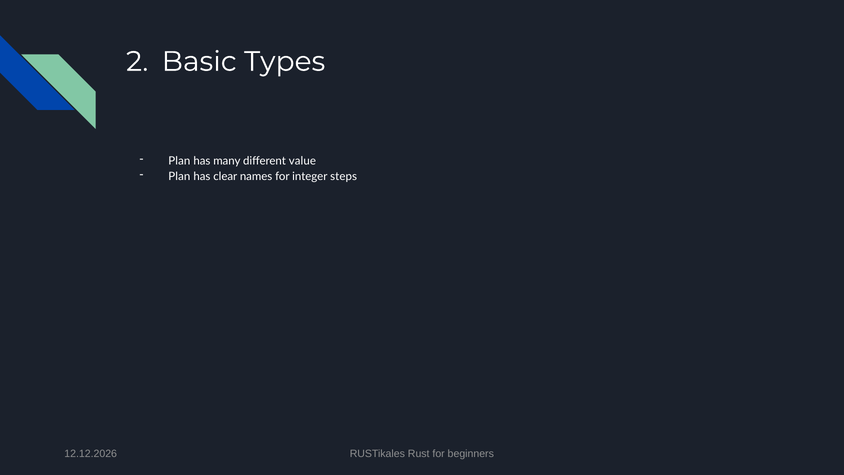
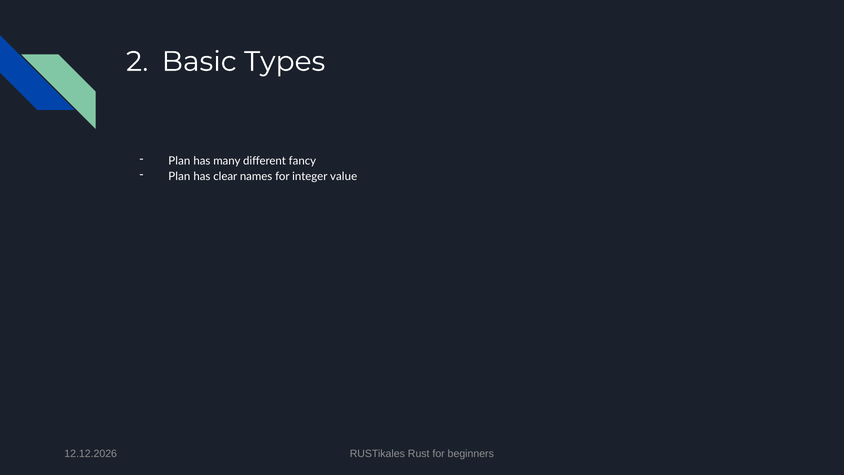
value: value -> fancy (302, 161)
steps: steps -> value (344, 177)
